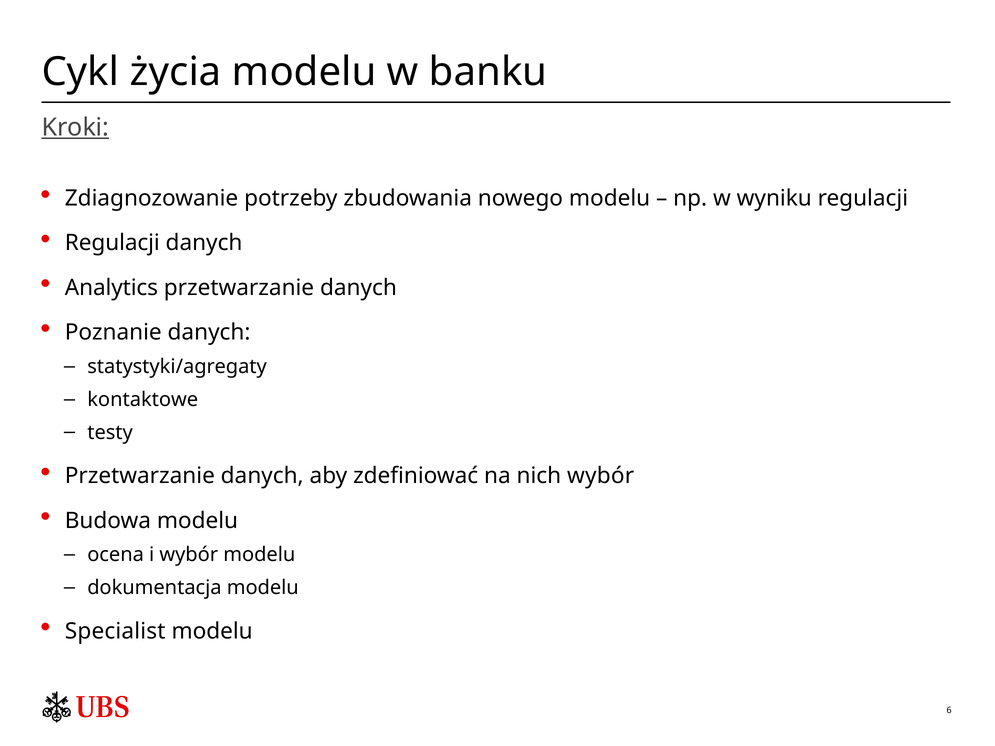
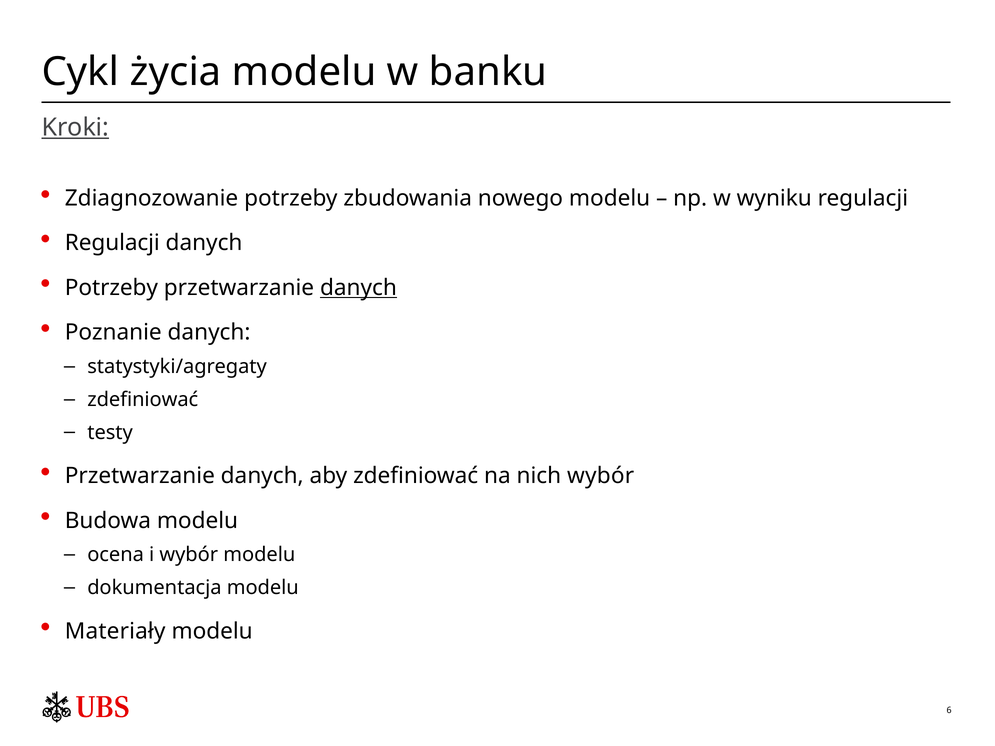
Analytics: Analytics -> Potrzeby (111, 288)
danych underline: none -> present (358, 288)
kontaktowe: kontaktowe -> zdefiniować (143, 400)
Specialist: Specialist -> Materiały (115, 631)
